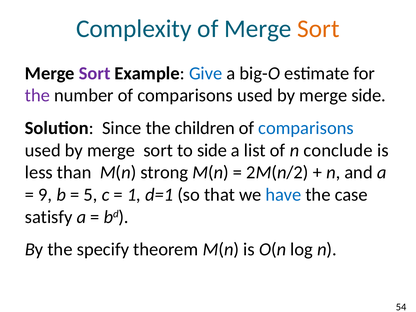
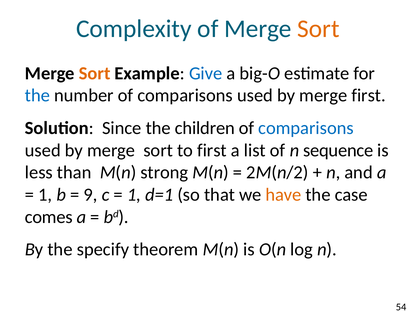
Sort colour: purple -> orange (95, 73)
the colour: purple -> blue (37, 96)
merge side: side -> first (369, 96)
to side: side -> first (212, 150)
conclude: conclude -> sequence (338, 150)
9: 9 -> 1 (45, 195)
5: 5 -> 9 (90, 195)
have colour: blue -> orange (283, 195)
satisfy: satisfy -> comes (49, 217)
